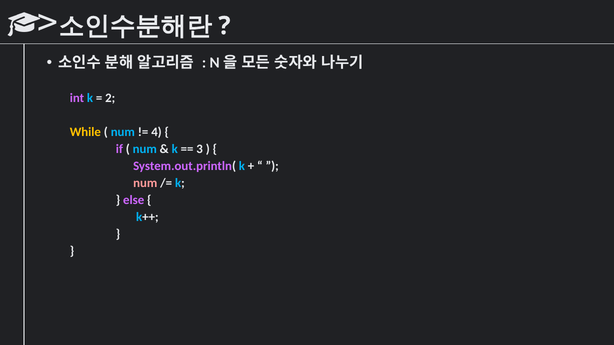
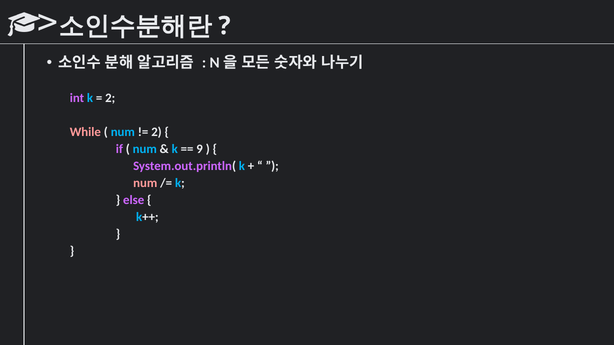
While colour: yellow -> pink (85, 132)
4: 4 -> 2 (156, 132)
3: 3 -> 9 (200, 149)
